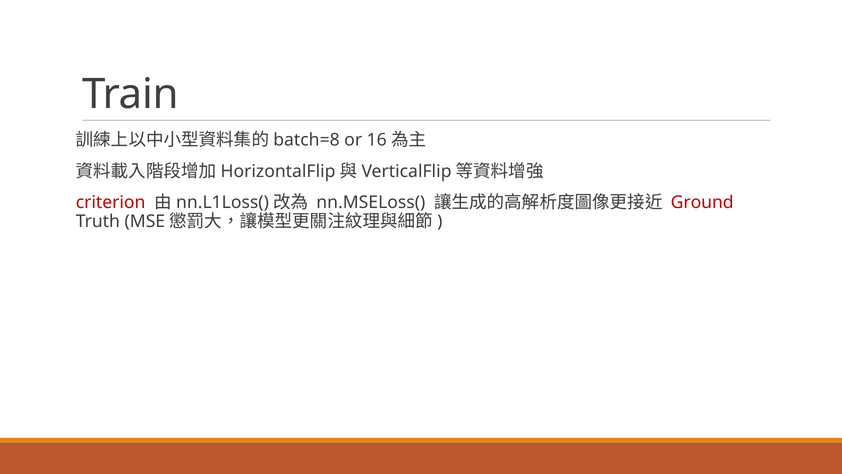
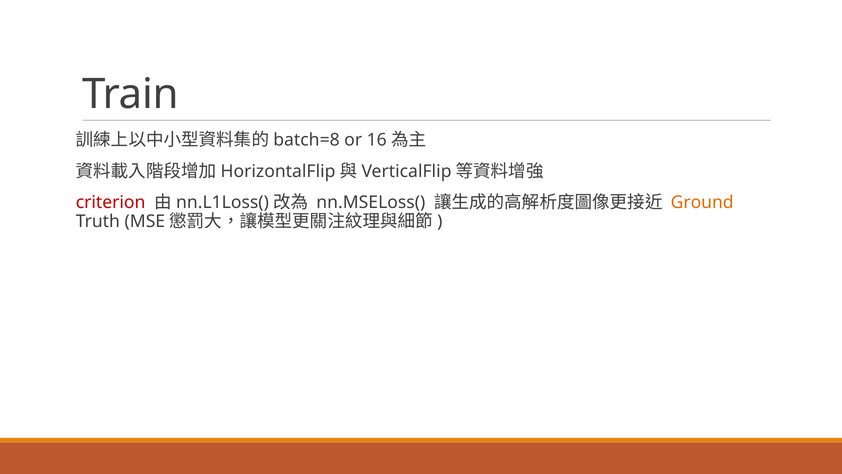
Ground colour: red -> orange (702, 202)
